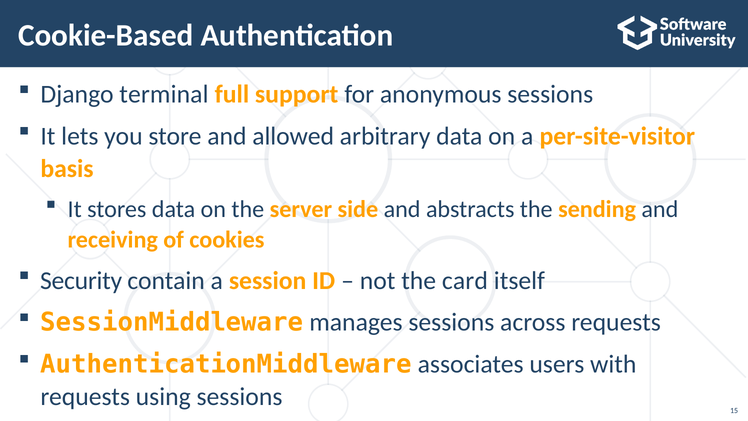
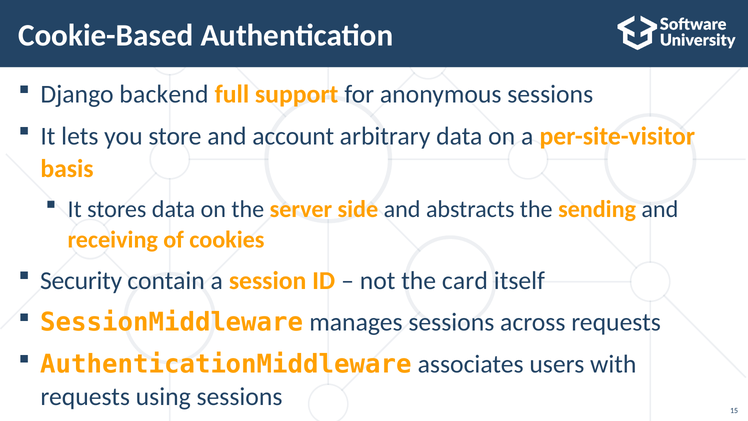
terminal: terminal -> backend (164, 94)
allowed: allowed -> account (293, 136)
